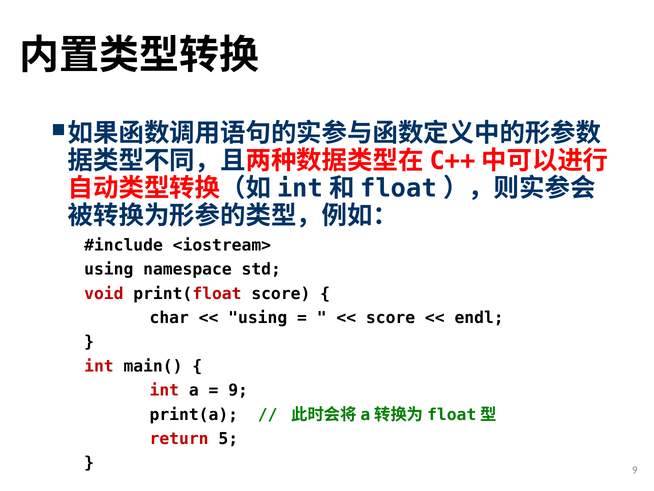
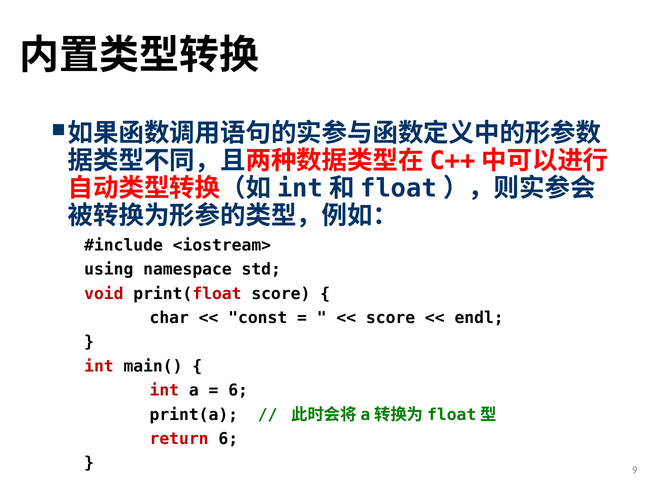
using: using -> const (258, 318)
9: 9 -> 6 (238, 390)
return 5: 5 -> 6 (228, 438)
